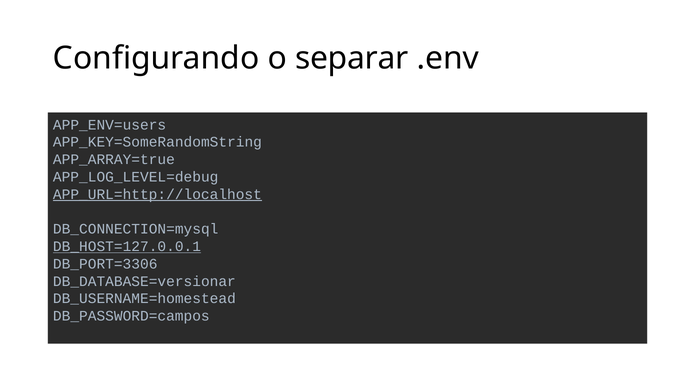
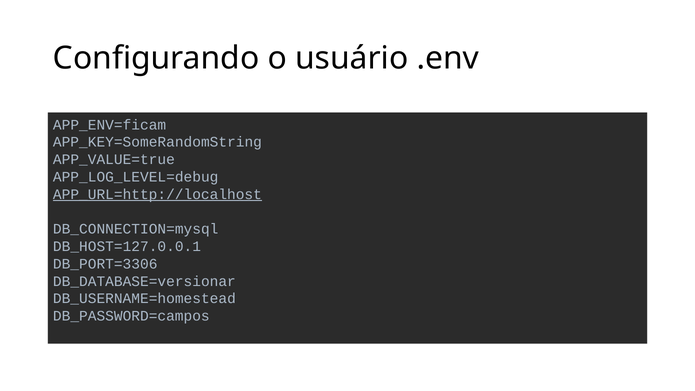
separar: separar -> usuário (352, 58)
APP_ENV=users: APP_ENV=users -> APP_ENV=ficam (110, 125)
APP_ARRAY=true: APP_ARRAY=true -> APP_VALUE=true (114, 160)
DB_HOST=127.0.0.1 underline: present -> none (127, 246)
